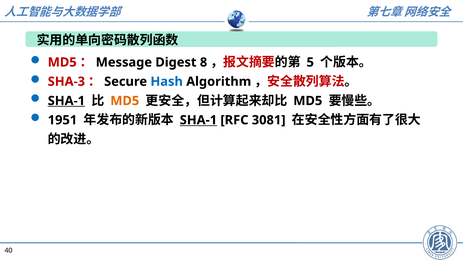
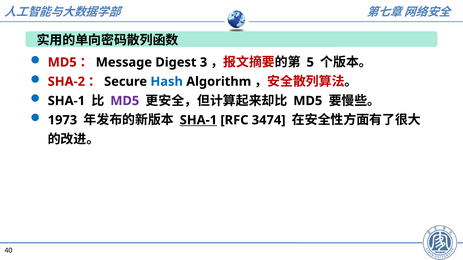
8: 8 -> 3 (204, 62)
SHA-3: SHA-3 -> SHA-2 (66, 82)
SHA-1 underline: present -> none (66, 101)
MD5 colour: orange -> purple (125, 101)
1951: 1951 -> 1973 (62, 120)
3081: 3081 -> 3474 (269, 120)
